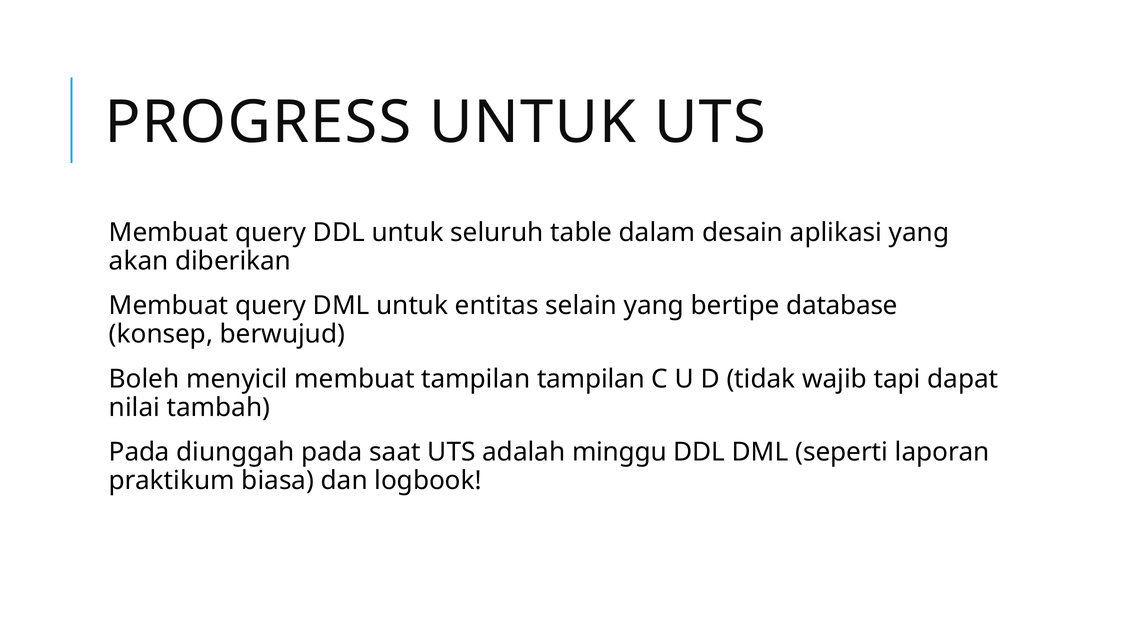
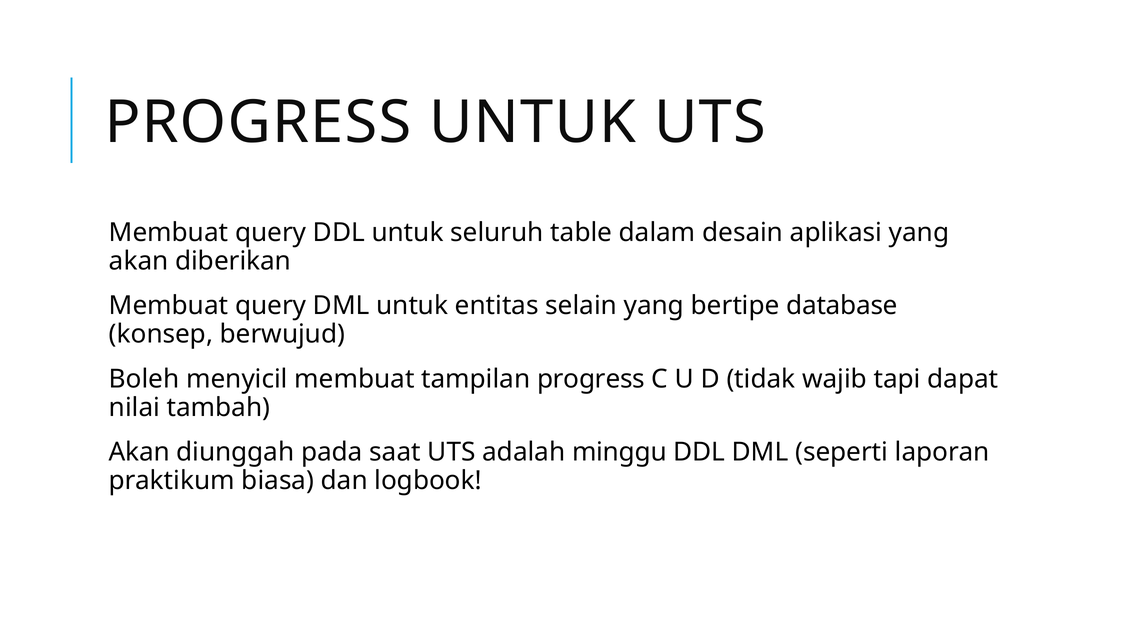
tampilan tampilan: tampilan -> progress (591, 379)
Pada: Pada -> Akan (139, 453)
